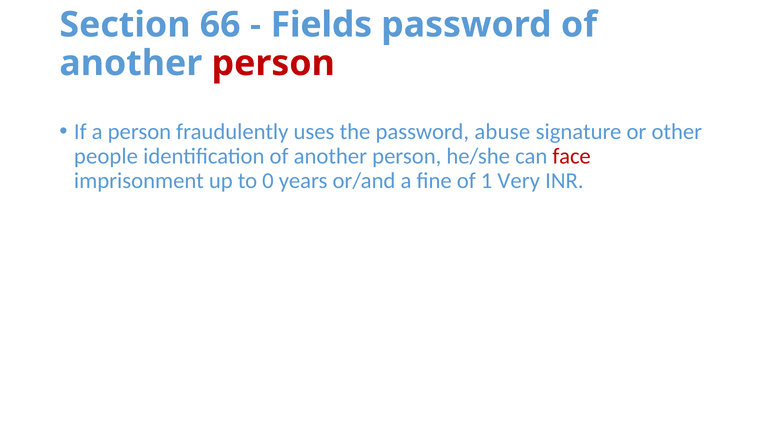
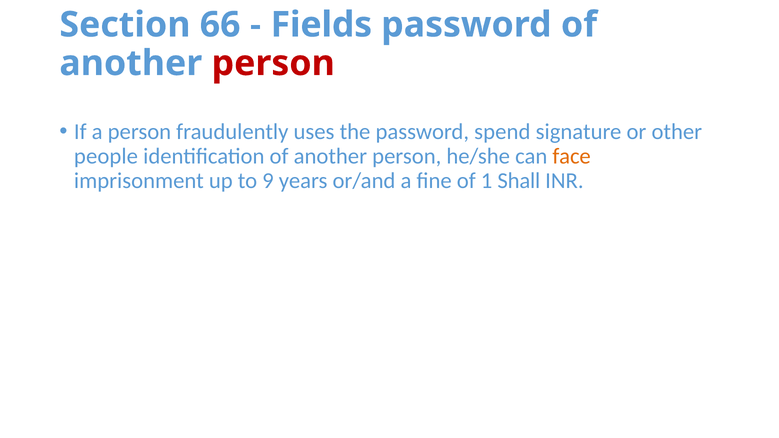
abuse: abuse -> spend (502, 132)
face colour: red -> orange (572, 156)
0: 0 -> 9 (268, 181)
Very: Very -> Shall (519, 181)
